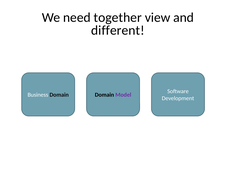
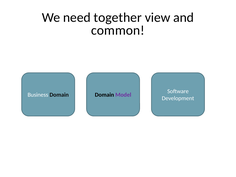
different: different -> common (118, 30)
